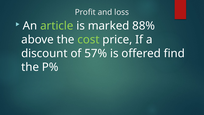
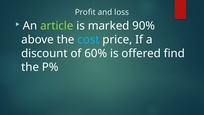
88%: 88% -> 90% (144, 26)
cost colour: light green -> light blue (88, 40)
57%: 57% -> 60% (96, 53)
